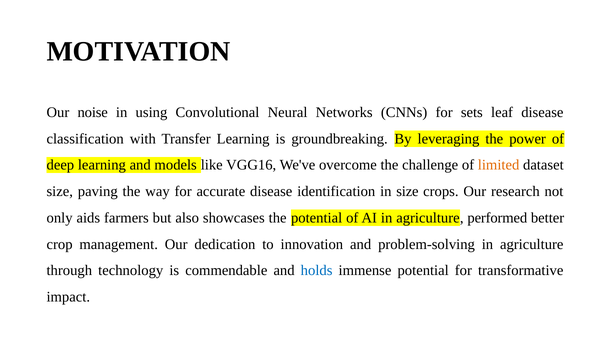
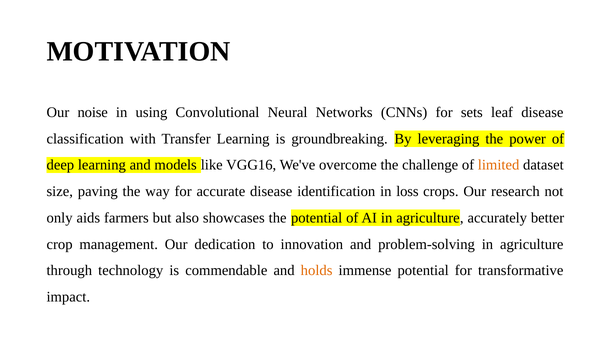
in size: size -> loss (407, 191)
performed: performed -> accurately (497, 218)
holds colour: blue -> orange (317, 270)
